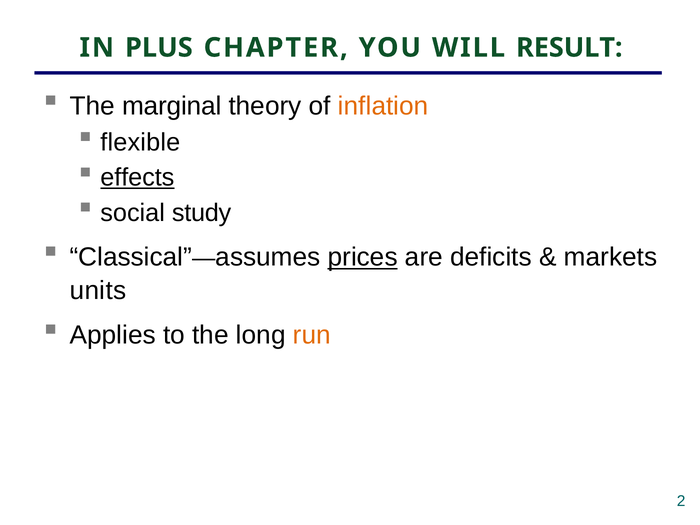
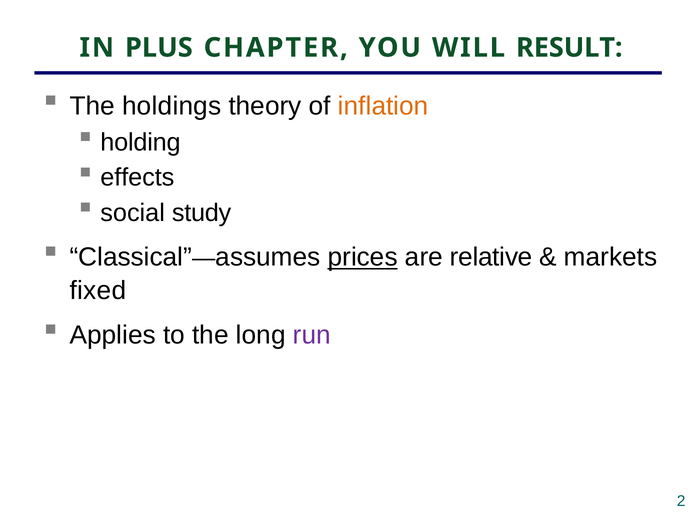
marginal: marginal -> holdings (172, 106)
flexible: flexible -> holding (140, 142)
effects underline: present -> none (137, 178)
deficits: deficits -> relative (491, 257)
units: units -> fixed (98, 290)
run colour: orange -> purple (312, 335)
